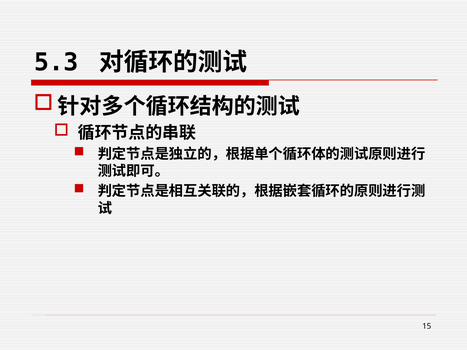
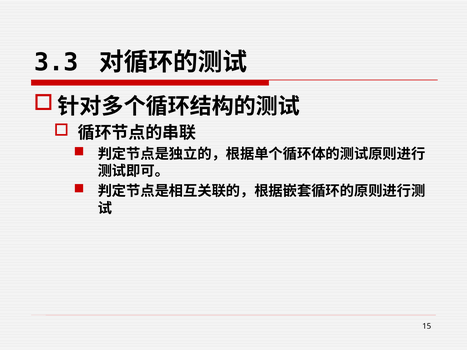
5.3: 5.3 -> 3.3 (56, 62)
